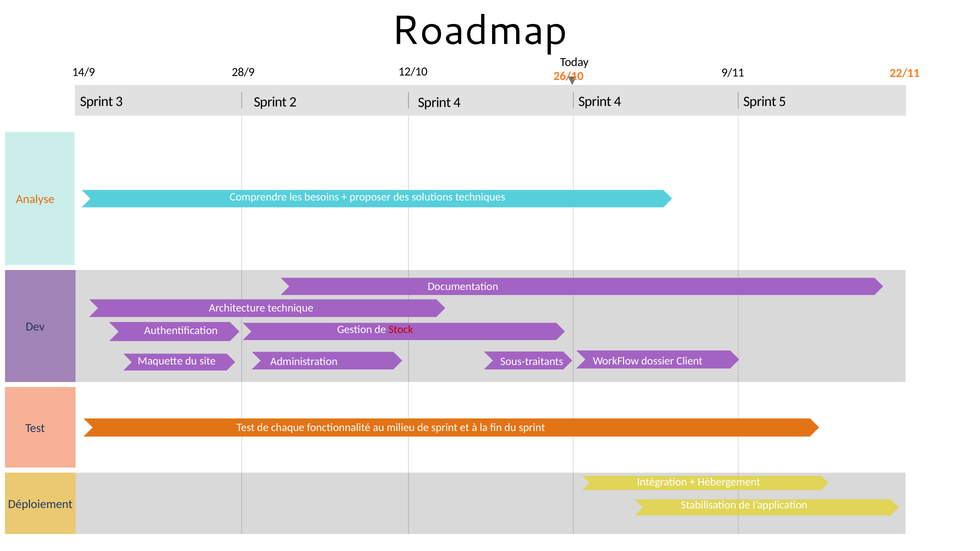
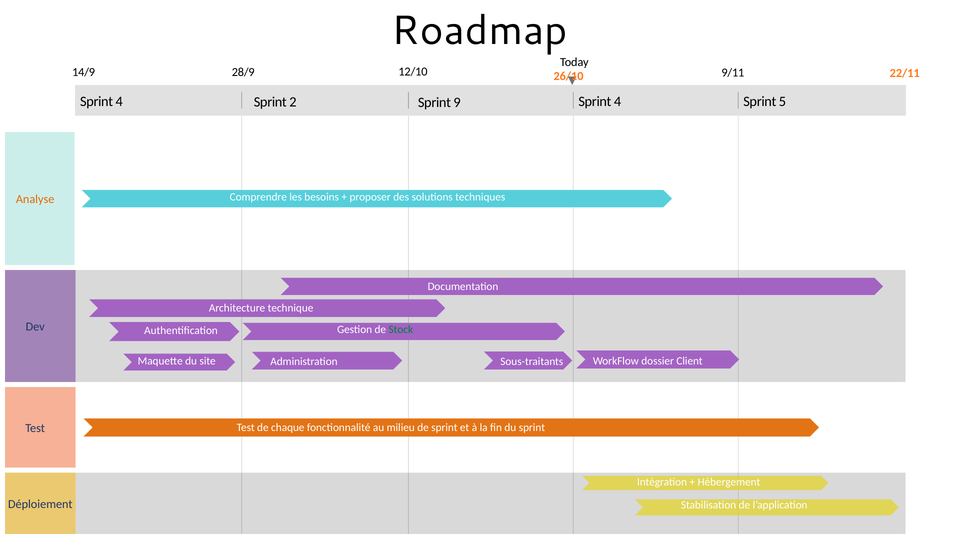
3: 3 -> 4 (119, 101)
4: 4 -> 9 (457, 102)
Stock colour: red -> green (401, 330)
